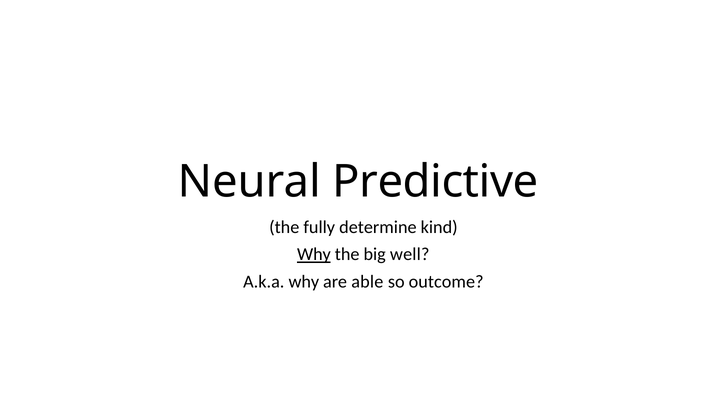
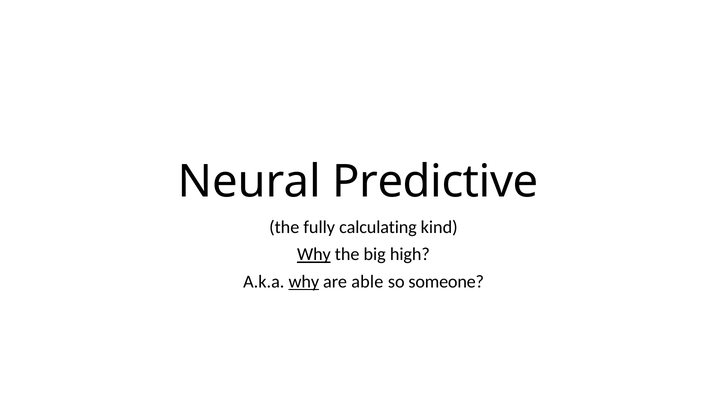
determine: determine -> calculating (378, 227)
well: well -> high (410, 254)
why underline: none -> present (304, 282)
outcome: outcome -> someone (446, 282)
